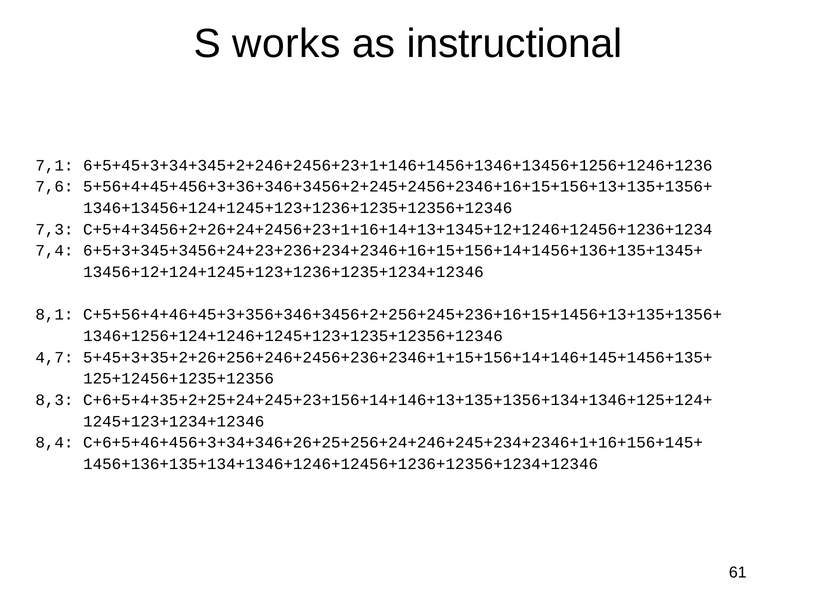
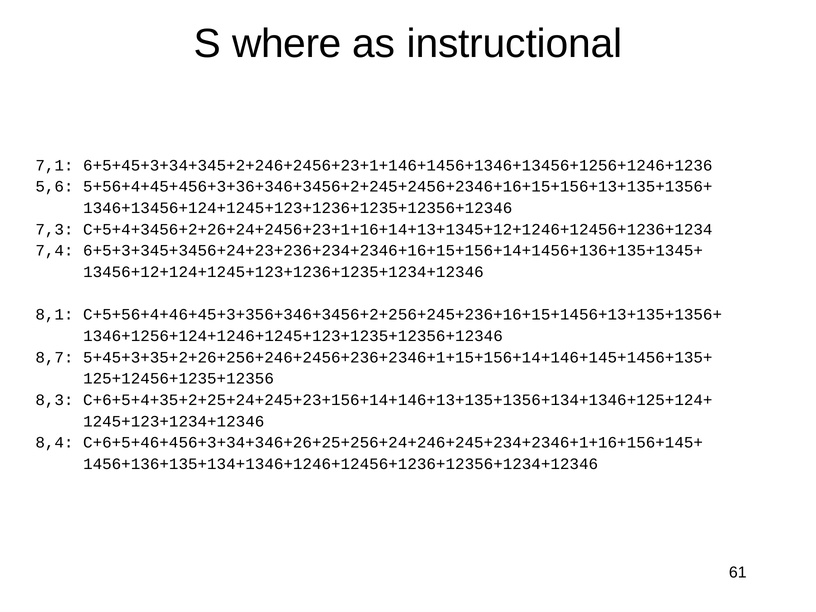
works: works -> where (287, 44)
7,6: 7,6 -> 5,6 (54, 187)
4,7: 4,7 -> 8,7 (54, 357)
